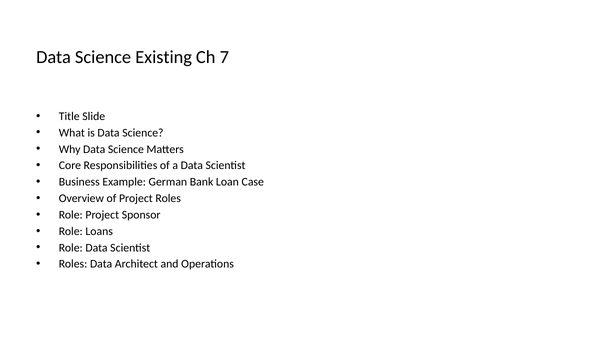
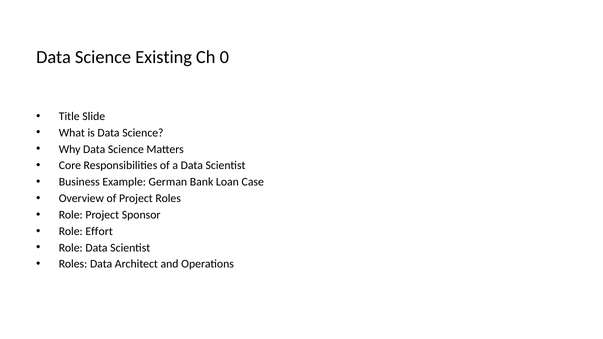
7: 7 -> 0 (224, 57)
Loans: Loans -> Effort (99, 231)
